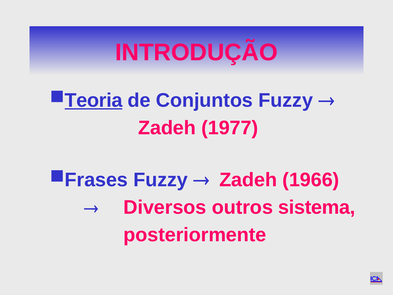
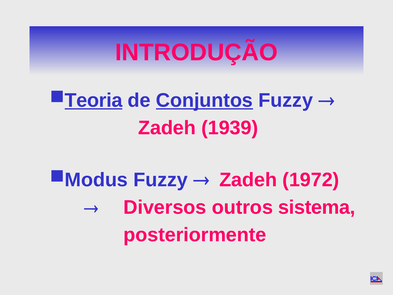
Conjuntos underline: none -> present (204, 100)
1977: 1977 -> 1939 (230, 128)
Frases: Frases -> Modus (96, 180)
1966: 1966 -> 1972 (311, 180)
